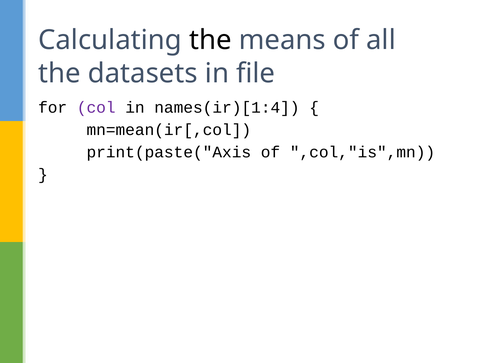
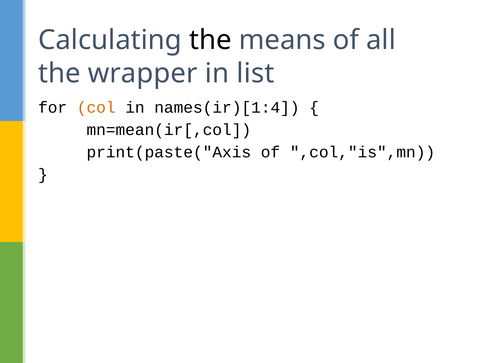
datasets: datasets -> wrapper (143, 73)
file: file -> list (255, 73)
col colour: purple -> orange (96, 108)
